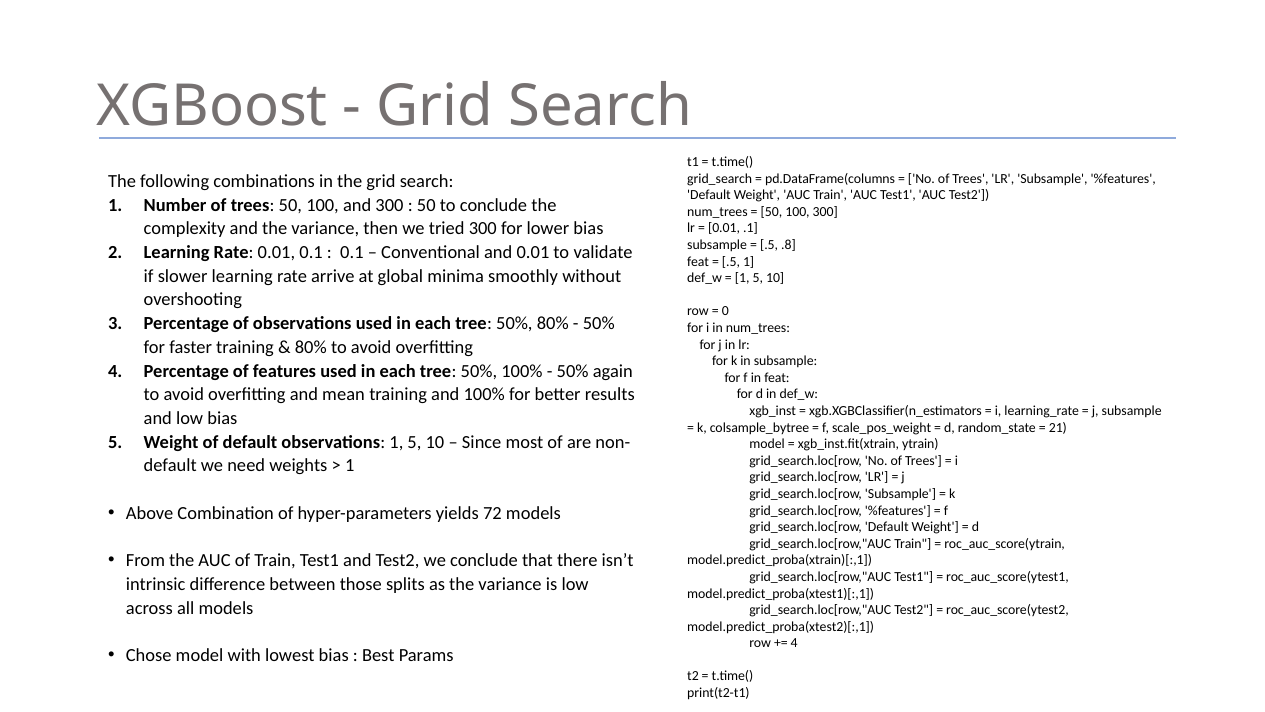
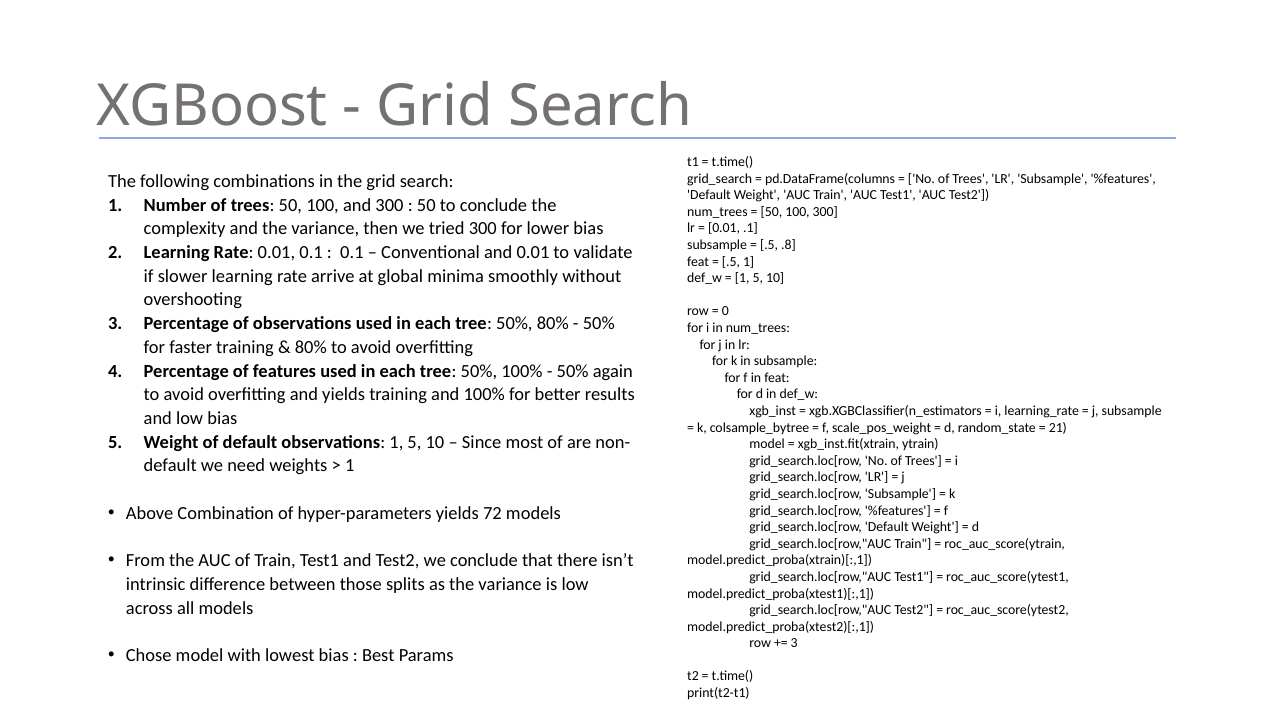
and mean: mean -> yields (344, 394)
4: 4 -> 3 (794, 643)
